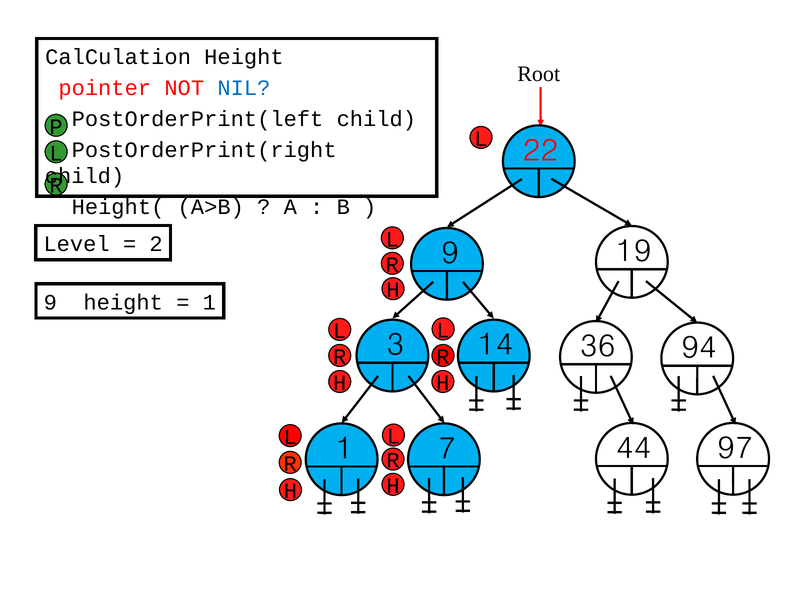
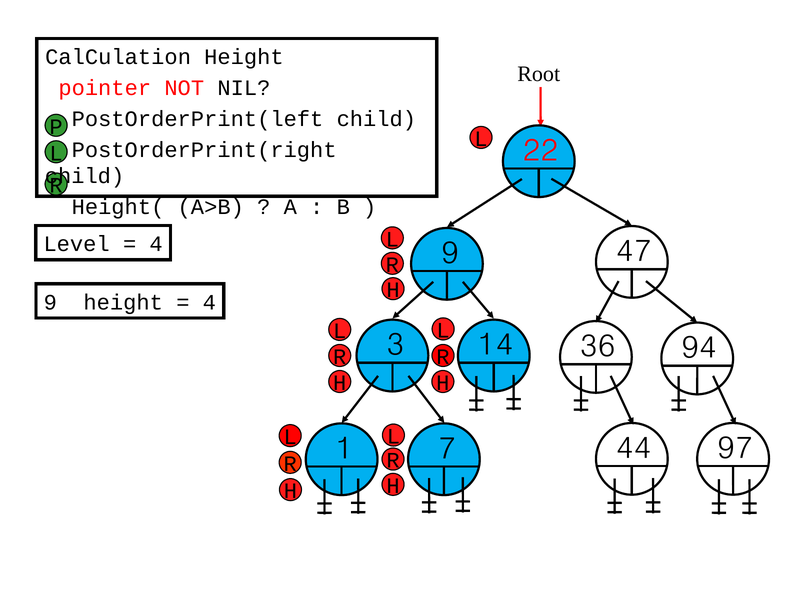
NIL colour: blue -> black (244, 88)
2: 2 -> 4 (156, 244)
19: 19 -> 47 (634, 252)
1: 1 -> 4 (209, 302)
